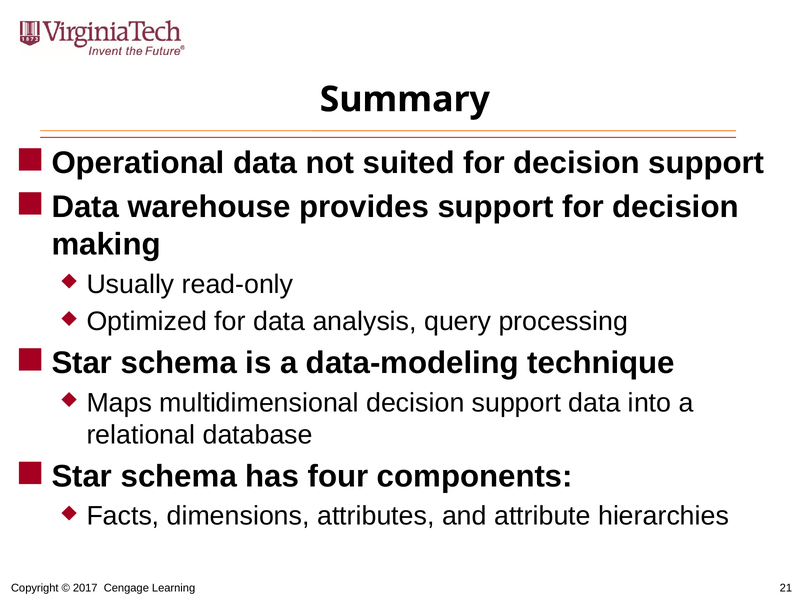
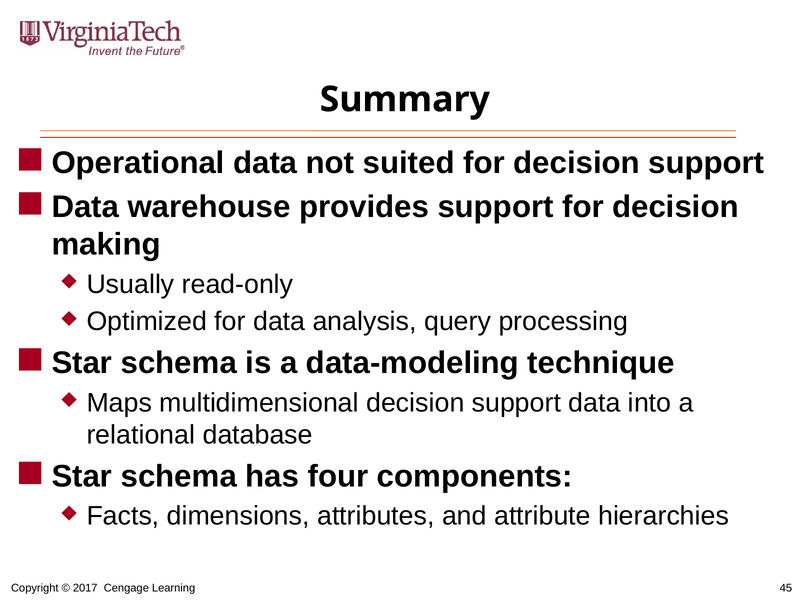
21: 21 -> 45 (786, 588)
